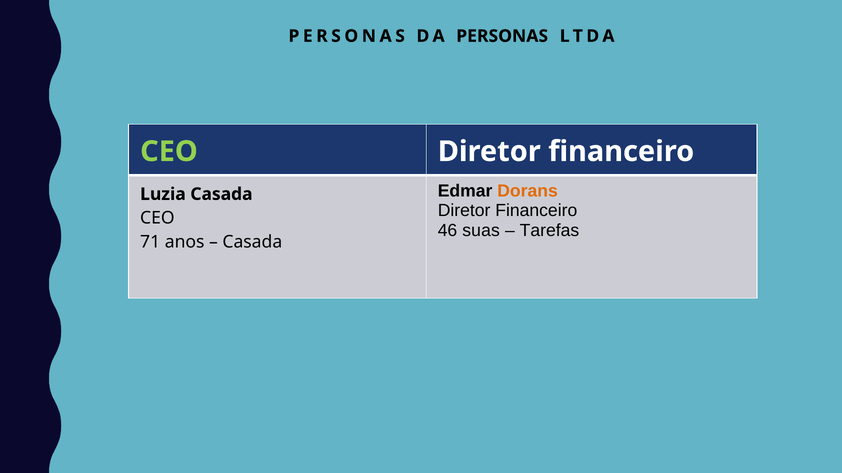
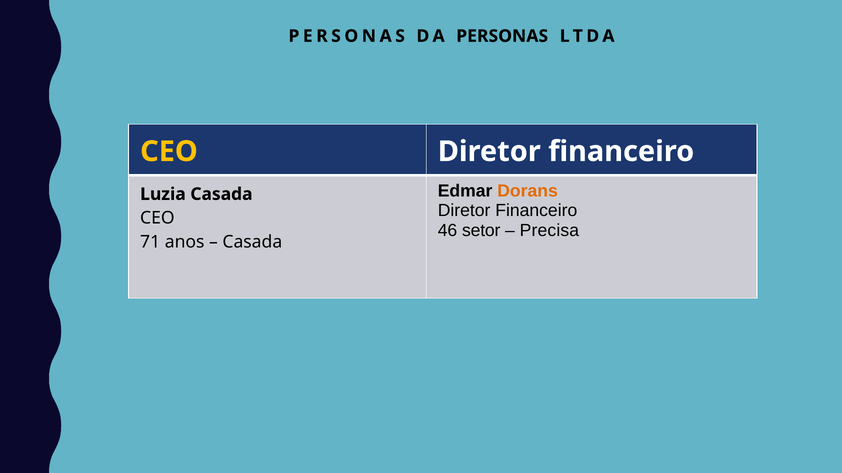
CEO colour: light green -> yellow (169, 152)
suas: suas -> setor (481, 231)
Tarefas: Tarefas -> Precisa (549, 231)
